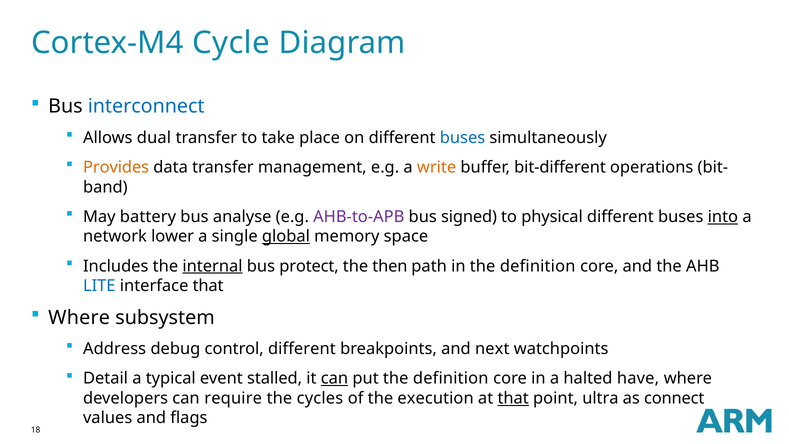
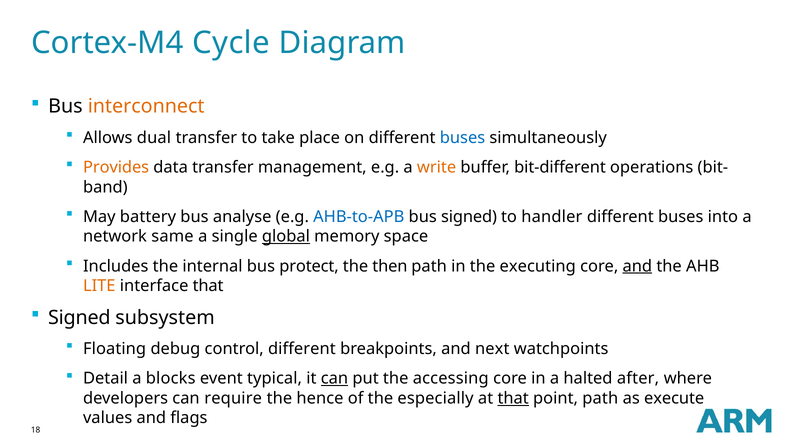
interconnect colour: blue -> orange (146, 106)
AHB-to-APB colour: purple -> blue (359, 217)
physical: physical -> handler (552, 217)
into underline: present -> none (723, 217)
lower: lower -> same (172, 236)
internal underline: present -> none (213, 266)
in the definition: definition -> executing (538, 266)
and underline: none -> present (637, 266)
LITE colour: blue -> orange (99, 286)
Where: Where -> Signed (79, 318)
Address: Address -> Floating (115, 349)
typical: typical -> blocks (171, 379)
stalled: stalled -> typical (275, 379)
put the definition: definition -> accessing (451, 379)
have: have -> after (638, 379)
cycles: cycles -> hence (320, 398)
execution: execution -> especially (436, 398)
point ultra: ultra -> path (600, 398)
connect: connect -> execute (674, 398)
